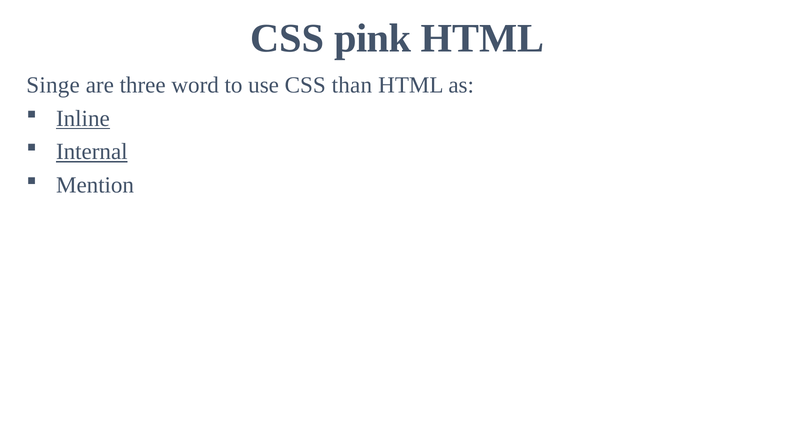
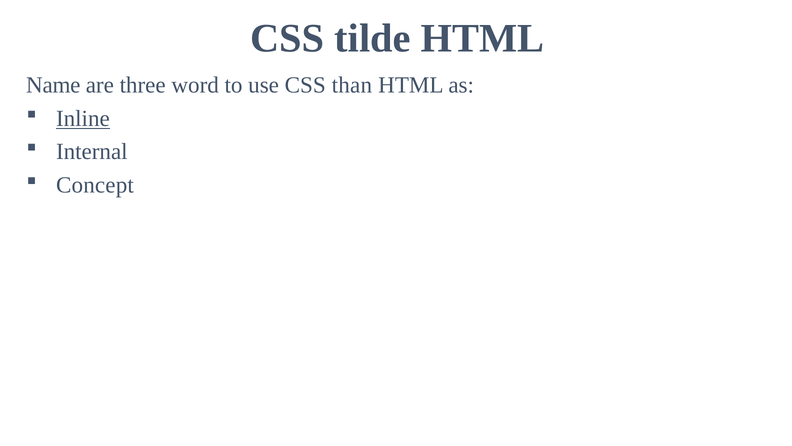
pink: pink -> tilde (373, 38)
Singe: Singe -> Name (53, 85)
Internal underline: present -> none (92, 152)
Mention: Mention -> Concept (95, 185)
